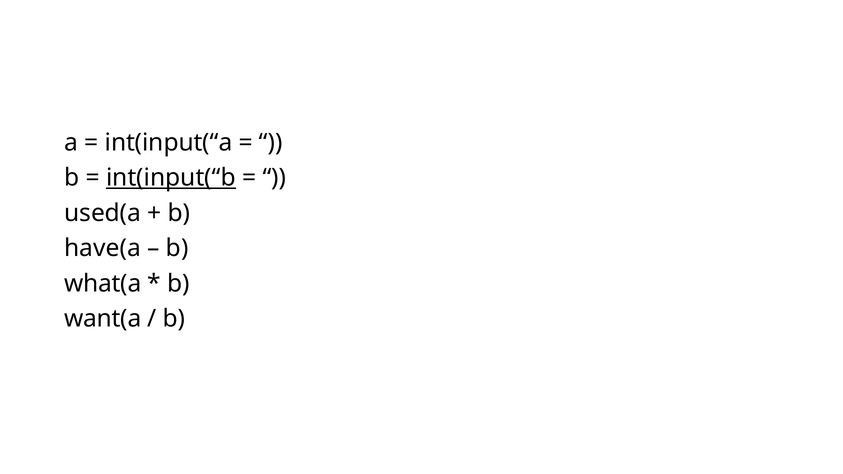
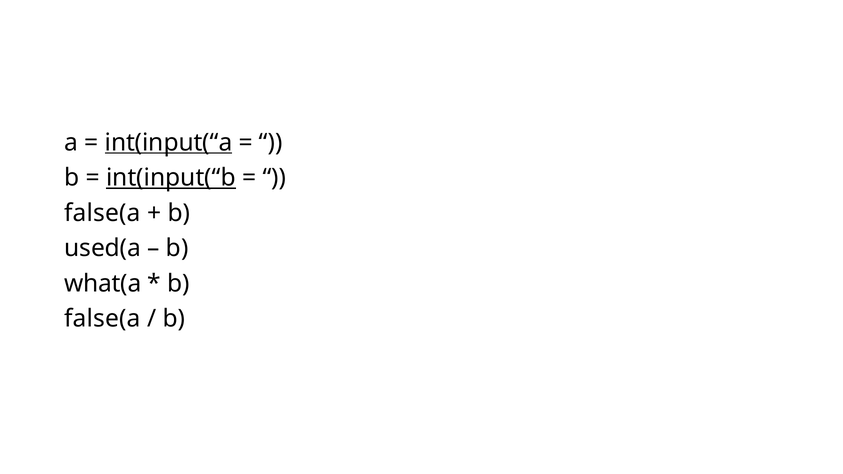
int(input(“a underline: none -> present (169, 142)
used(a: used(a -> false(a (103, 213)
have(a: have(a -> used(a (103, 248)
want(a: want(a -> false(a (103, 319)
